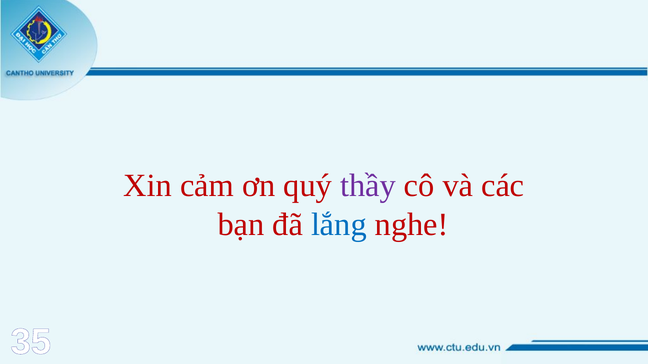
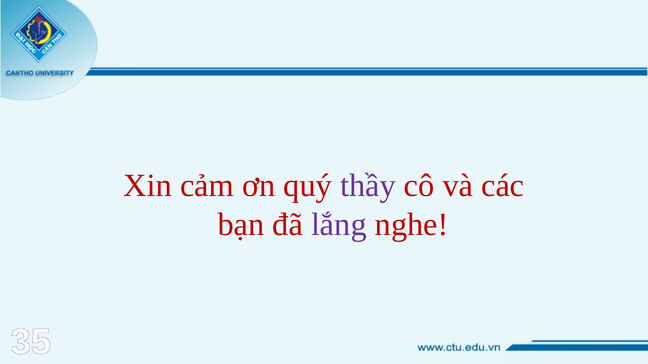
lắng colour: blue -> purple (339, 225)
